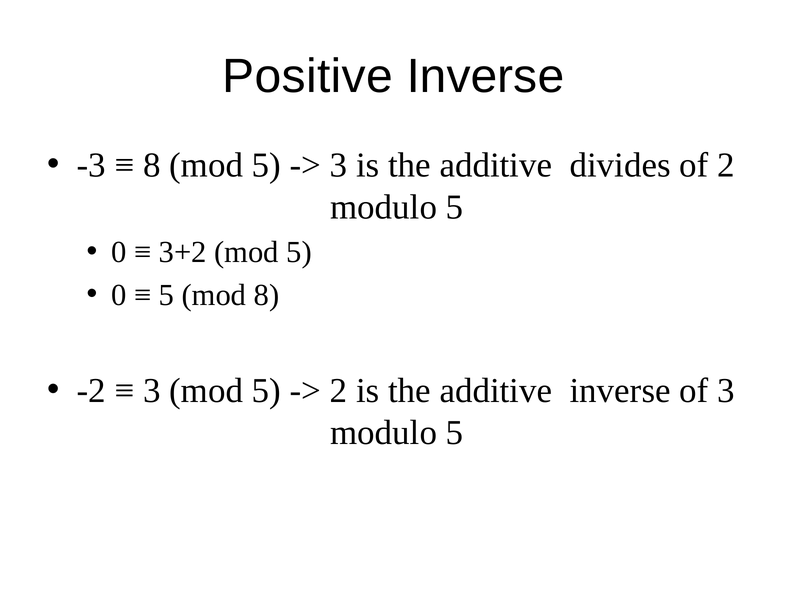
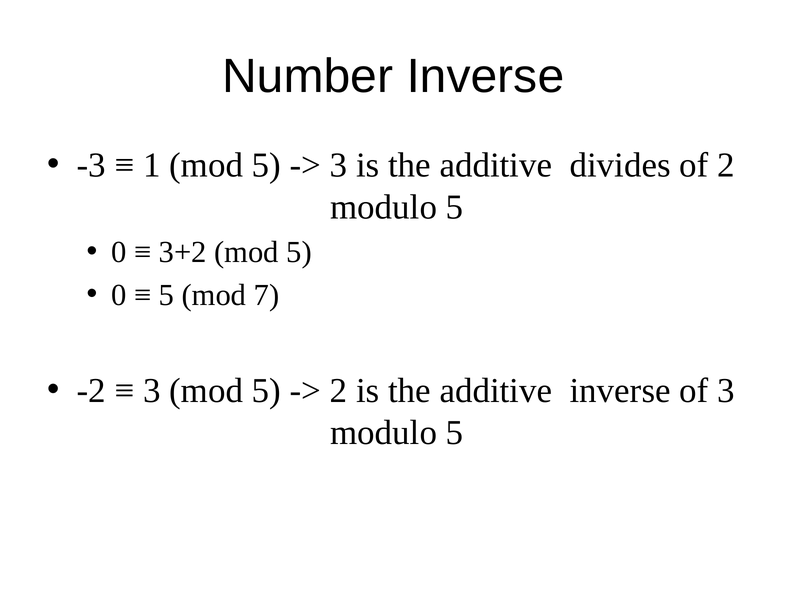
Positive: Positive -> Number (308, 76)
8: 8 -> 1 (152, 165)
mod 8: 8 -> 7 (267, 295)
